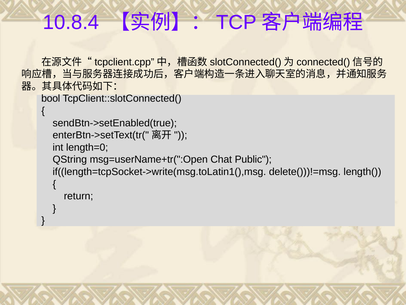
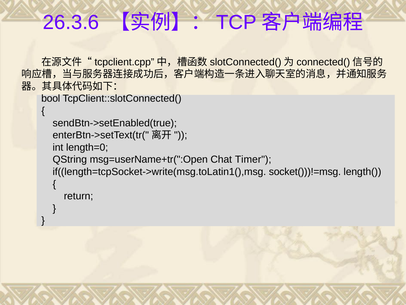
10.8.4: 10.8.4 -> 26.3.6 (71, 23)
Public: Public -> Timer (253, 159)
delete()))!=msg: delete()))!=msg -> socket()))!=msg (305, 172)
